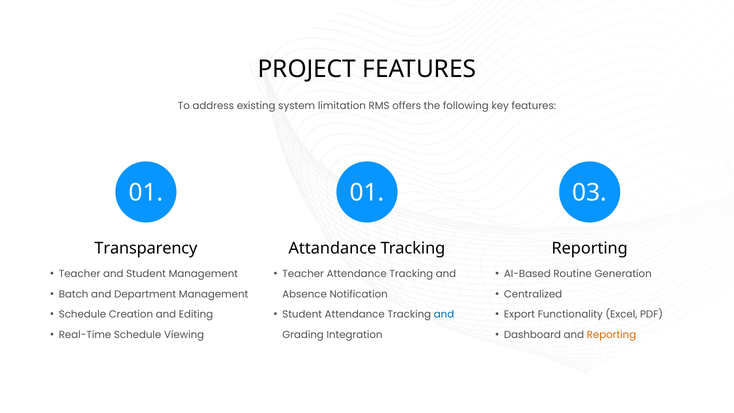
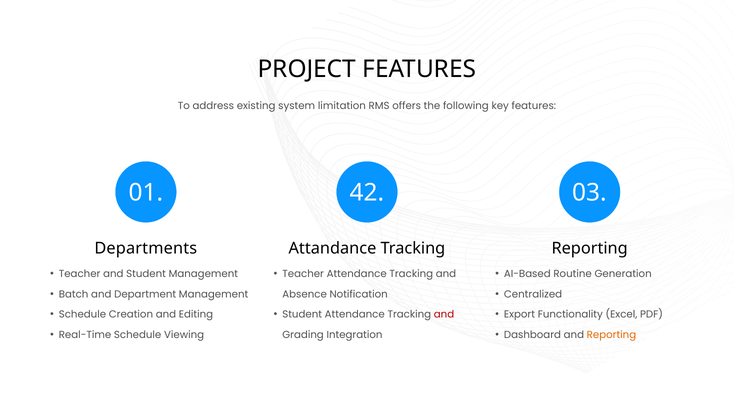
01 01: 01 -> 42 (367, 193)
Transparency: Transparency -> Departments (146, 248)
and colour: blue -> red (444, 315)
